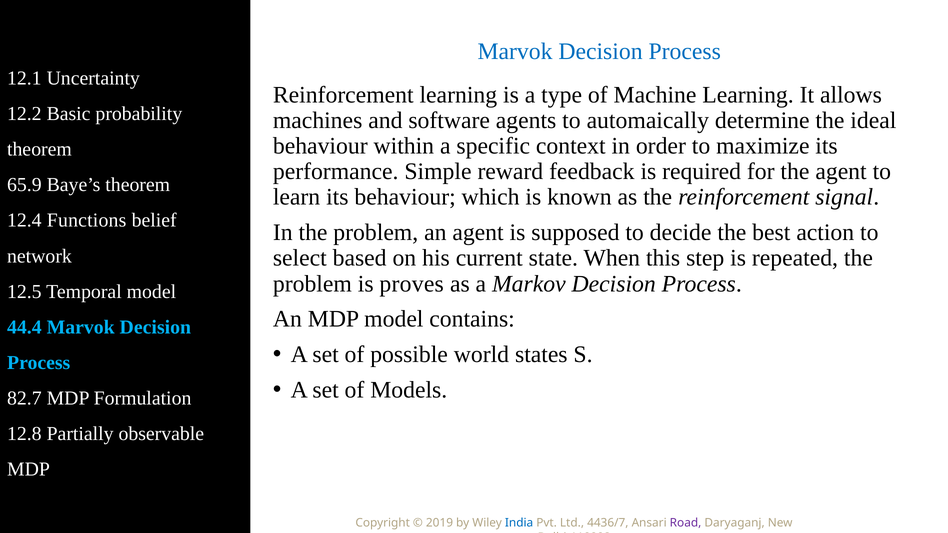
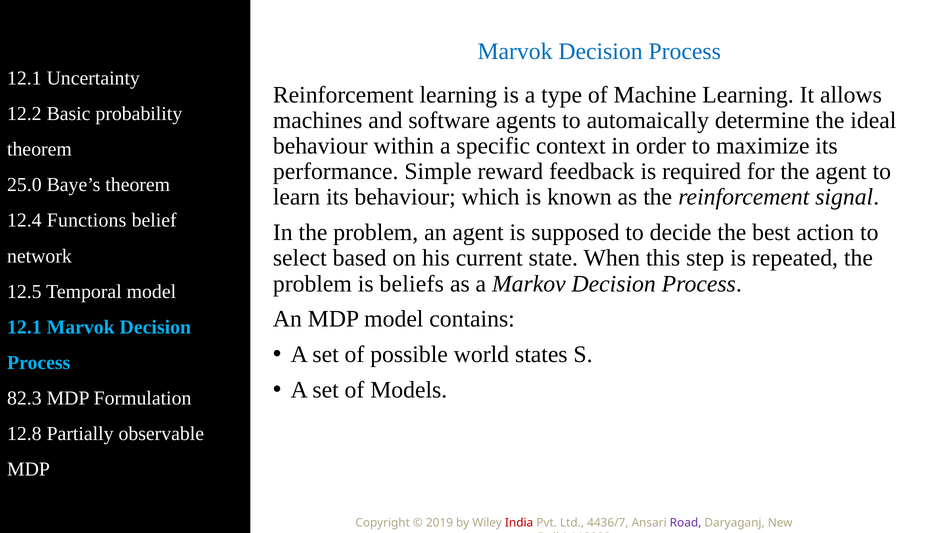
65.9: 65.9 -> 25.0 (24, 185)
proves: proves -> beliefs (412, 284)
44.4: 44.4 -> 12.1 (24, 327)
82.7: 82.7 -> 82.3 (24, 398)
India colour: blue -> red (519, 523)
